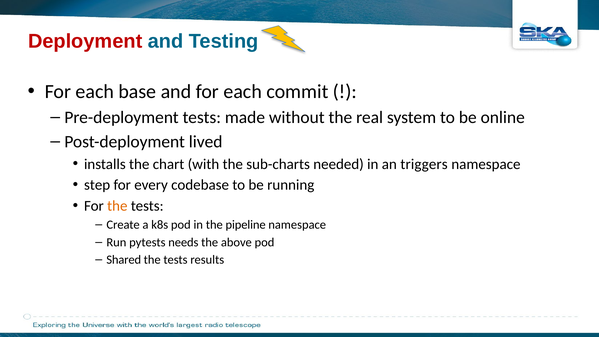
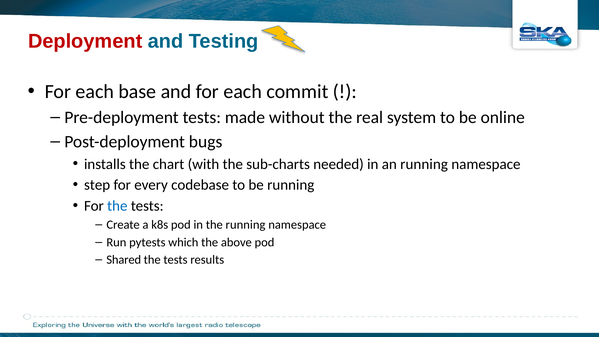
lived: lived -> bugs (206, 142)
an triggers: triggers -> running (424, 164)
the colour: orange -> blue (117, 206)
the pipeline: pipeline -> running (246, 225)
needs: needs -> which (183, 242)
